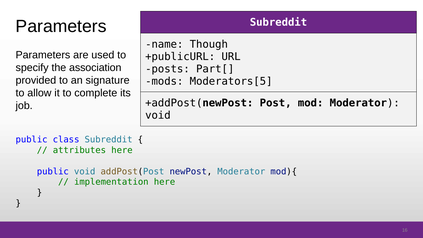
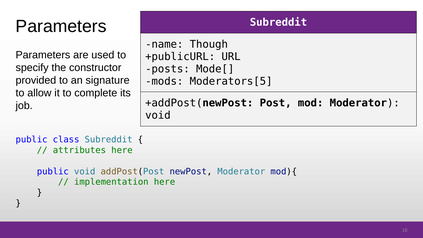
association: association -> constructor (95, 68)
Part[: Part[ -> Mode[ (215, 69)
